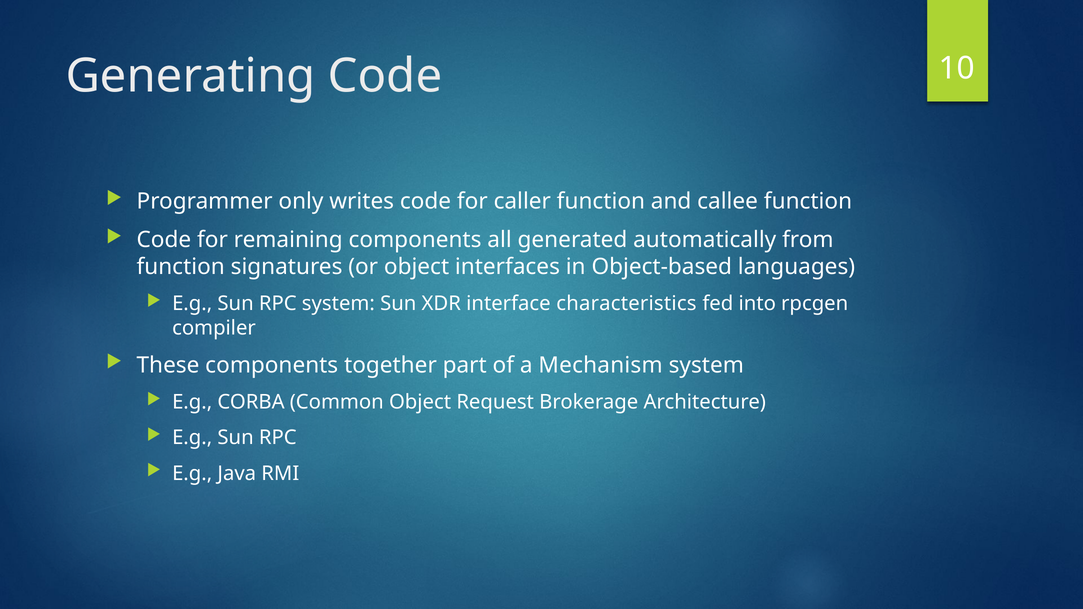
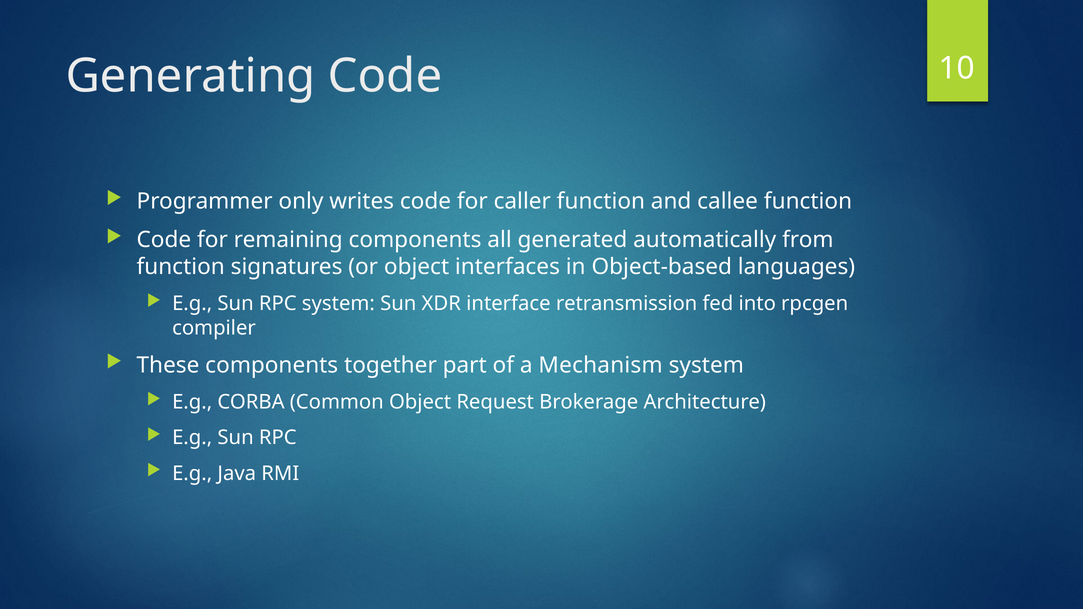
characteristics: characteristics -> retransmission (627, 304)
